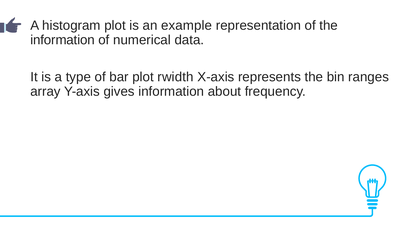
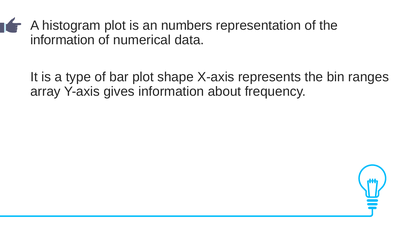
example: example -> numbers (187, 25)
rwidth: rwidth -> shape (176, 77)
